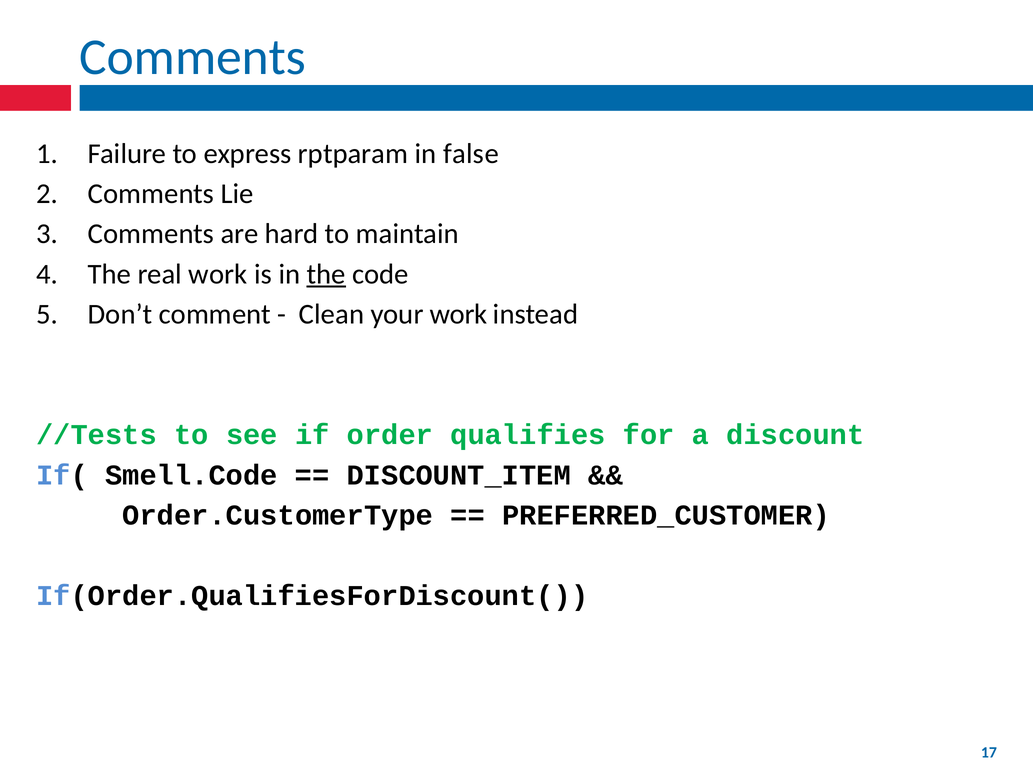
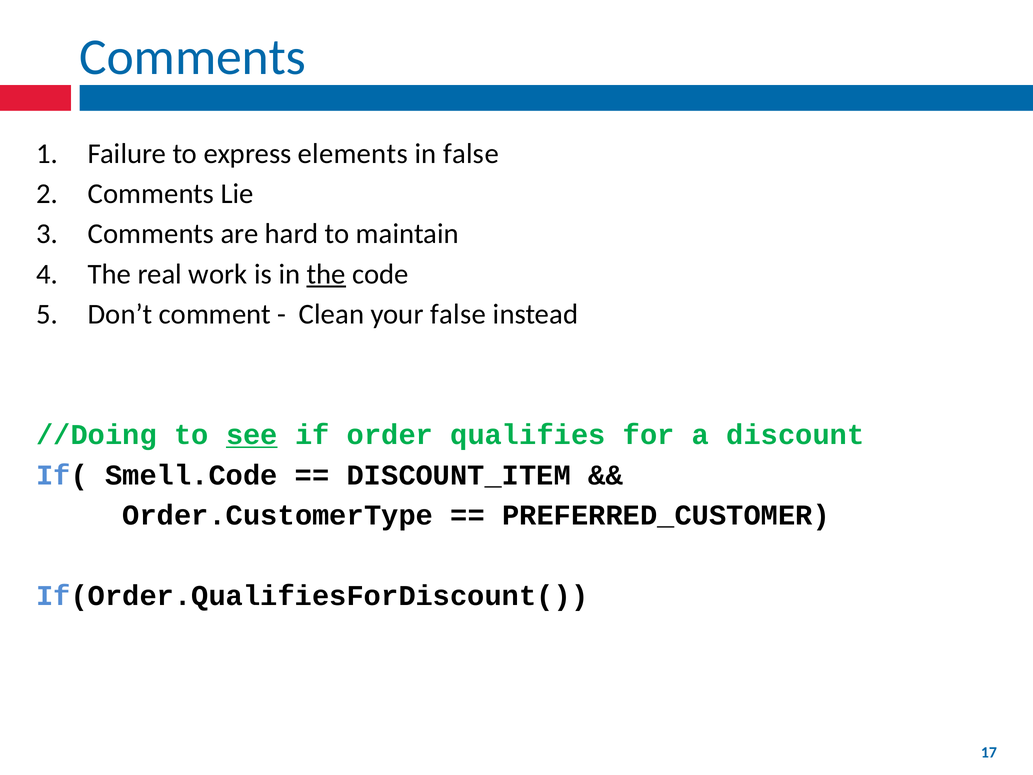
rptparam: rptparam -> elements (353, 154)
your work: work -> false (458, 314)
//Tests: //Tests -> //Doing (97, 435)
see underline: none -> present (252, 435)
